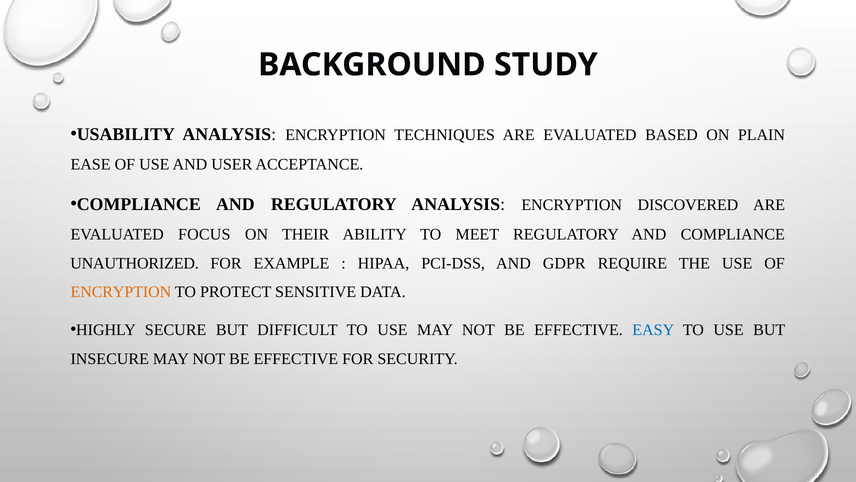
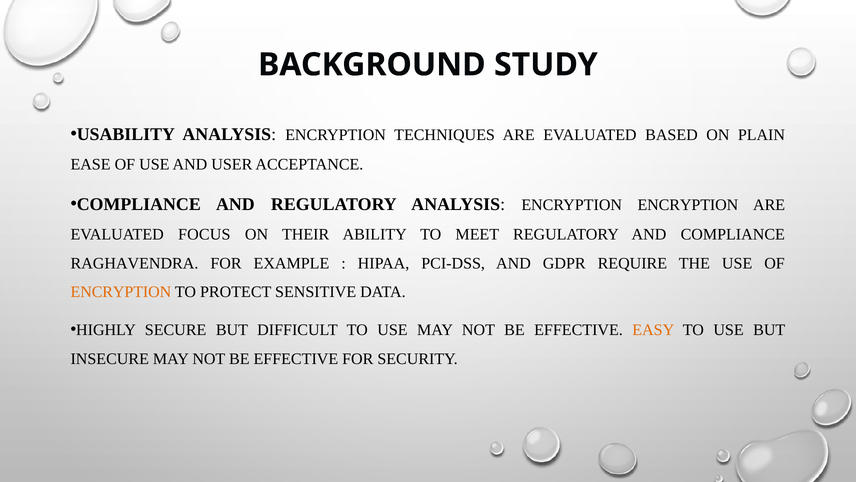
ENCRYPTION DISCOVERED: DISCOVERED -> ENCRYPTION (688, 205)
UNAUTHORIZED: UNAUTHORIZED -> RAGHAVENDRA (134, 263)
EASY colour: blue -> orange (653, 330)
